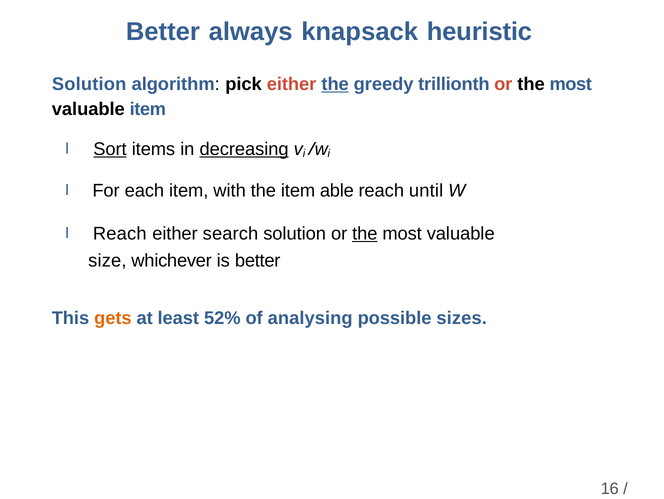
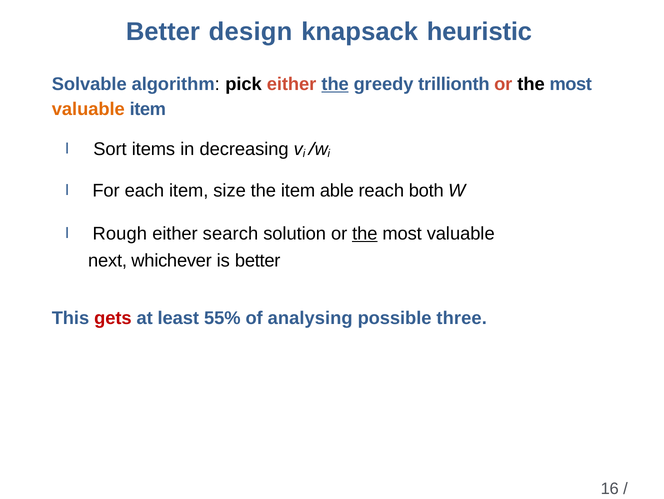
always: always -> design (251, 32)
Solution: Solution -> Solvable (89, 84)
valuable colour: black -> orange (88, 109)
Sort underline: present -> none (110, 149)
decreasing underline: present -> none (244, 149)
with: with -> size (230, 190)
until: until -> both (426, 190)
I Reach: Reach -> Rough (120, 233)
size: size -> next (108, 260)
gets colour: orange -> red (113, 318)
52%: 52% -> 55% (222, 318)
sizes: sizes -> three (462, 318)
